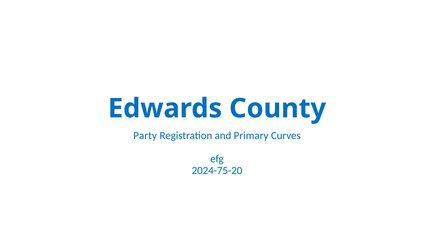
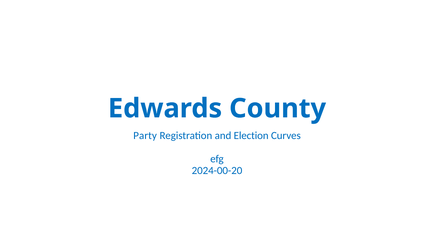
Primary: Primary -> Election (251, 136)
2024-75-20: 2024-75-20 -> 2024-00-20 (217, 171)
